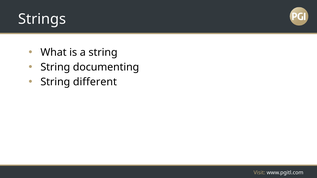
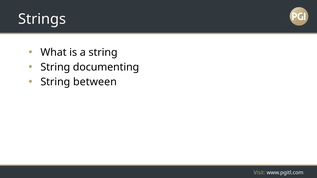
different: different -> between (95, 82)
